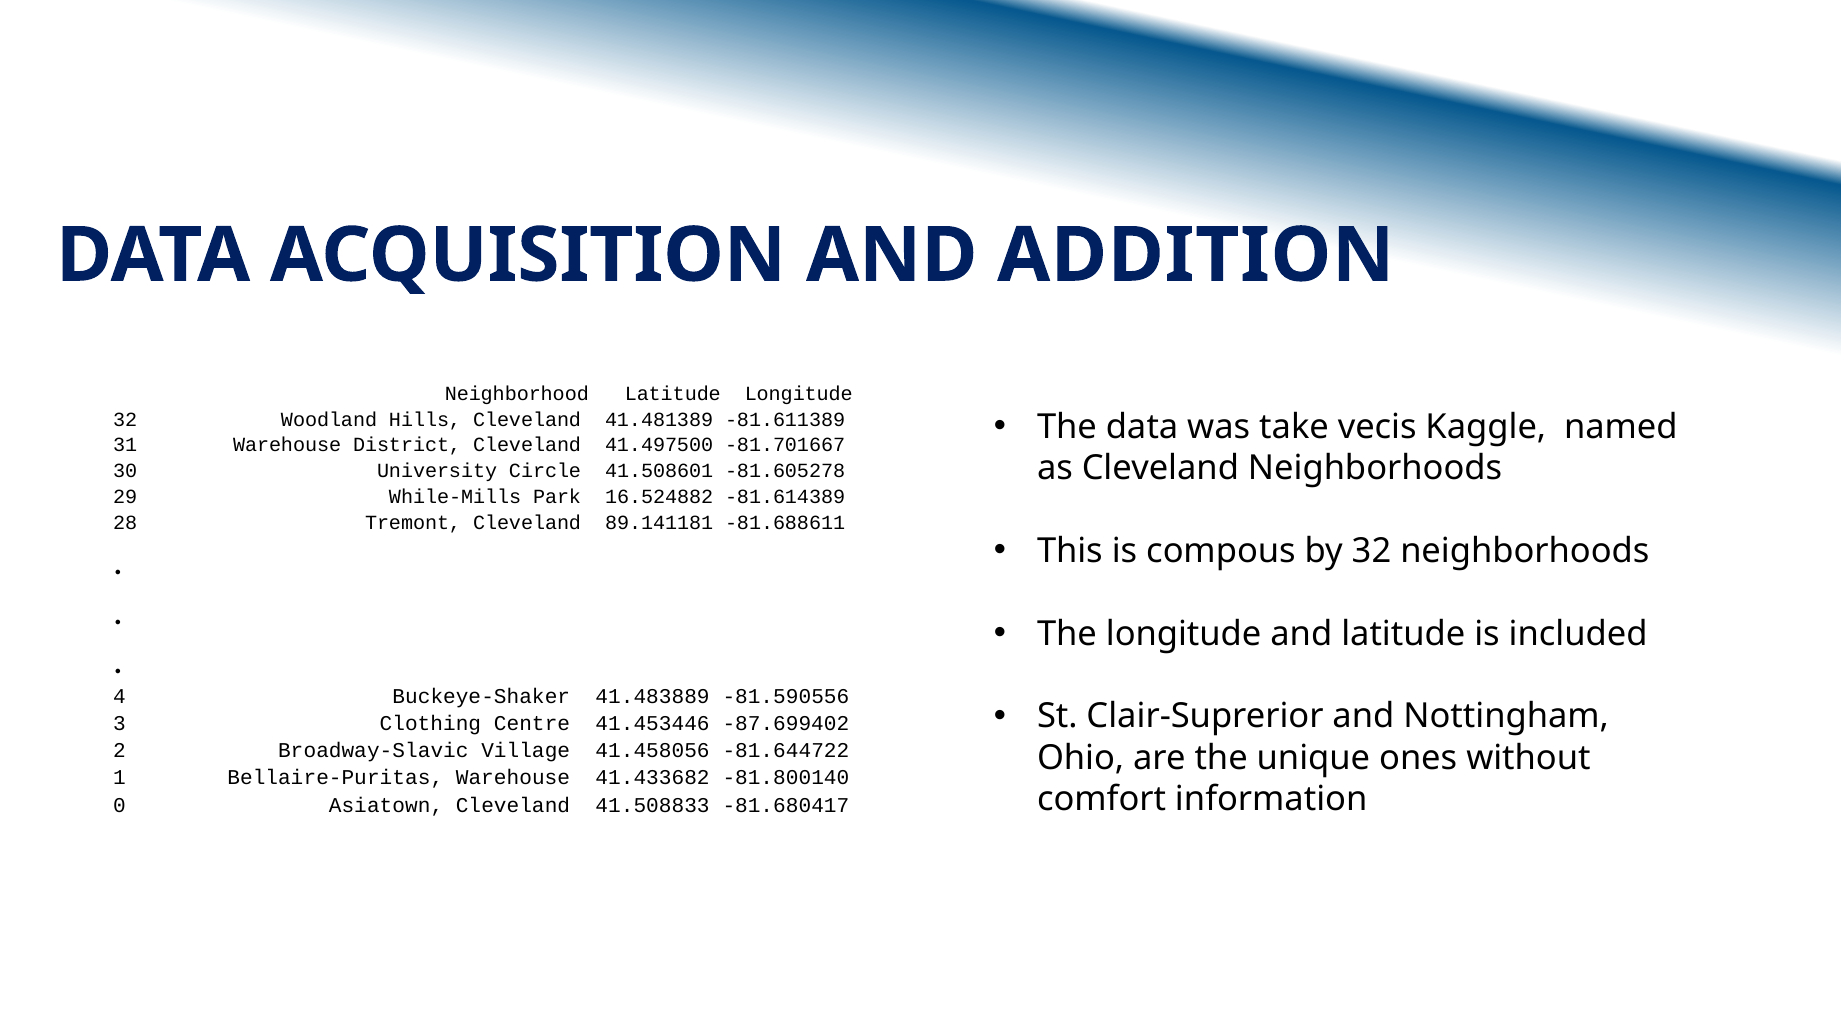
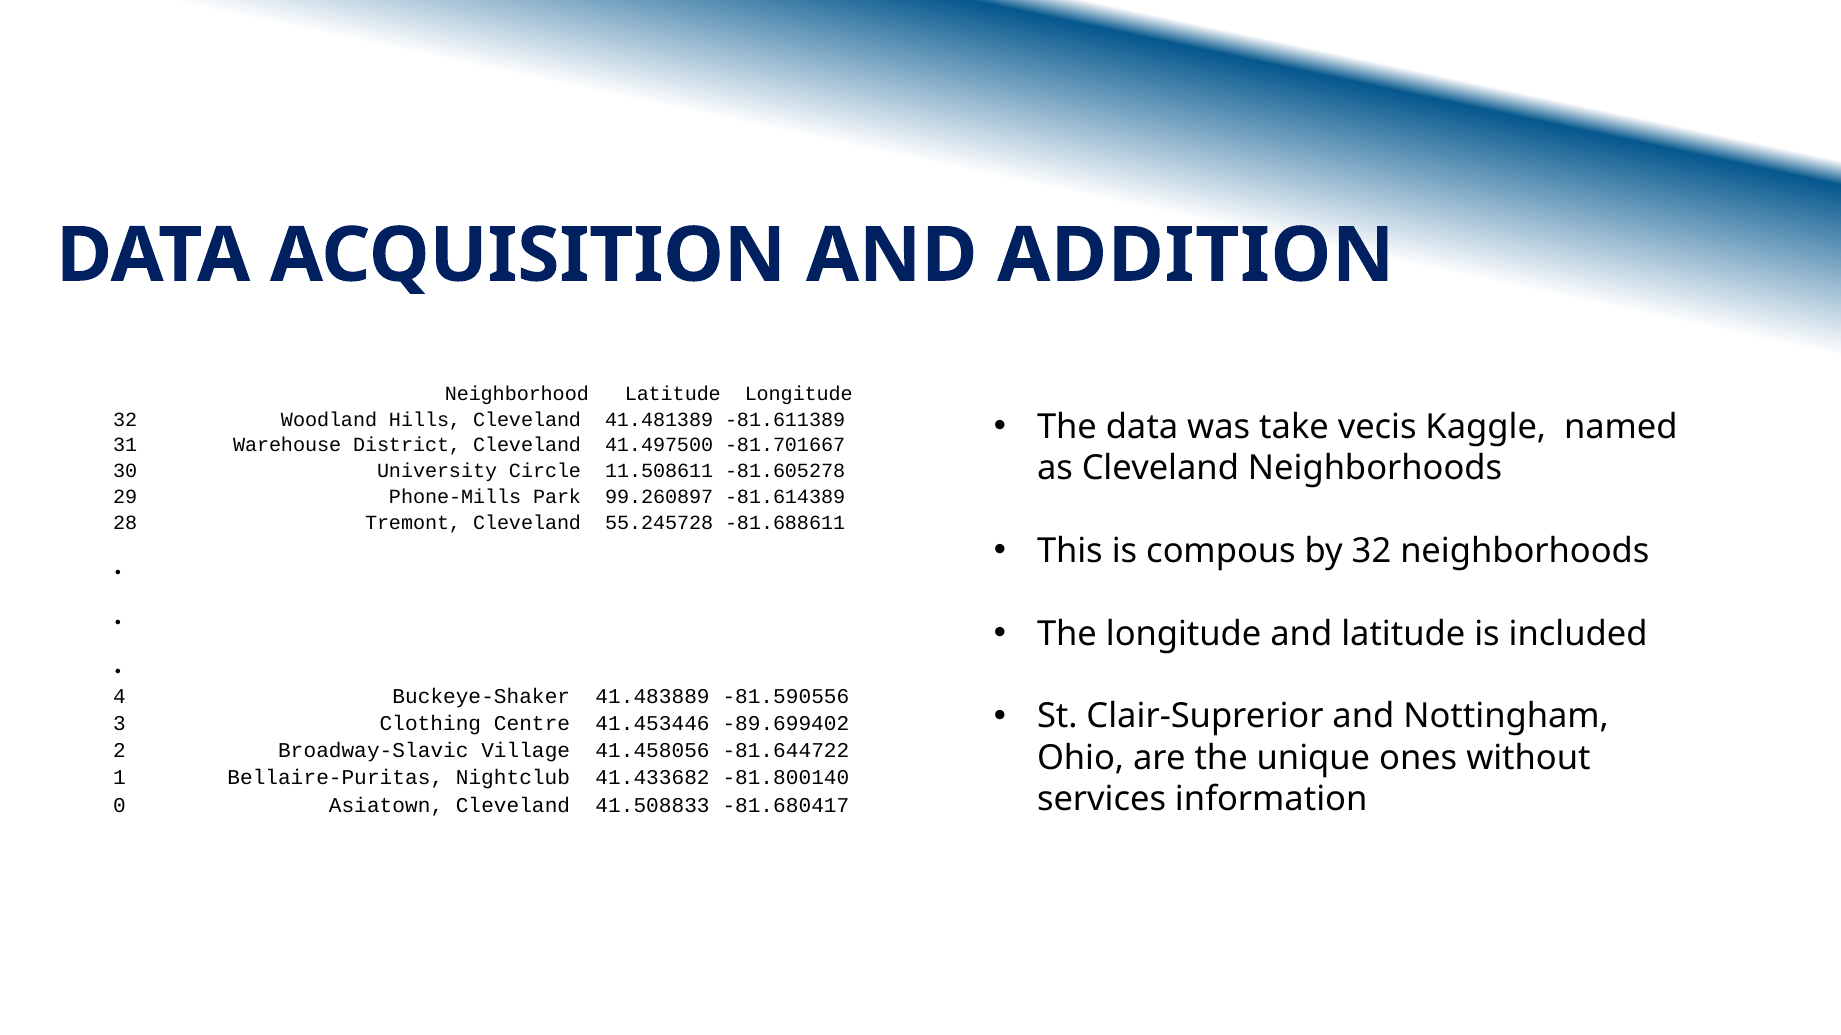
41.508601: 41.508601 -> 11.508611 (659, 471)
While-Mills: While-Mills -> Phone-Mills (455, 497)
16.524882: 16.524882 -> 99.260897 (659, 497)
89.141181: 89.141181 -> 55.245728 (659, 523)
-87.699402: -87.699402 -> -89.699402 (786, 724)
Bellaire-Puritas Warehouse: Warehouse -> Nightclub (513, 778)
comfort: comfort -> services (1102, 800)
